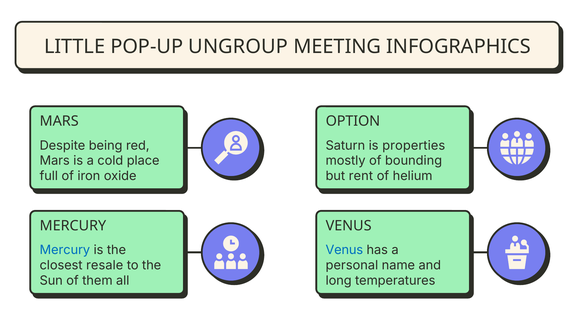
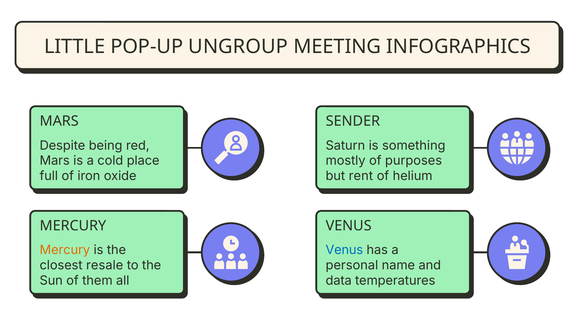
OPTION: OPTION -> SENDER (353, 121)
properties: properties -> something (414, 146)
bounding: bounding -> purposes (414, 161)
Mercury colour: blue -> orange (65, 250)
long: long -> data (339, 281)
